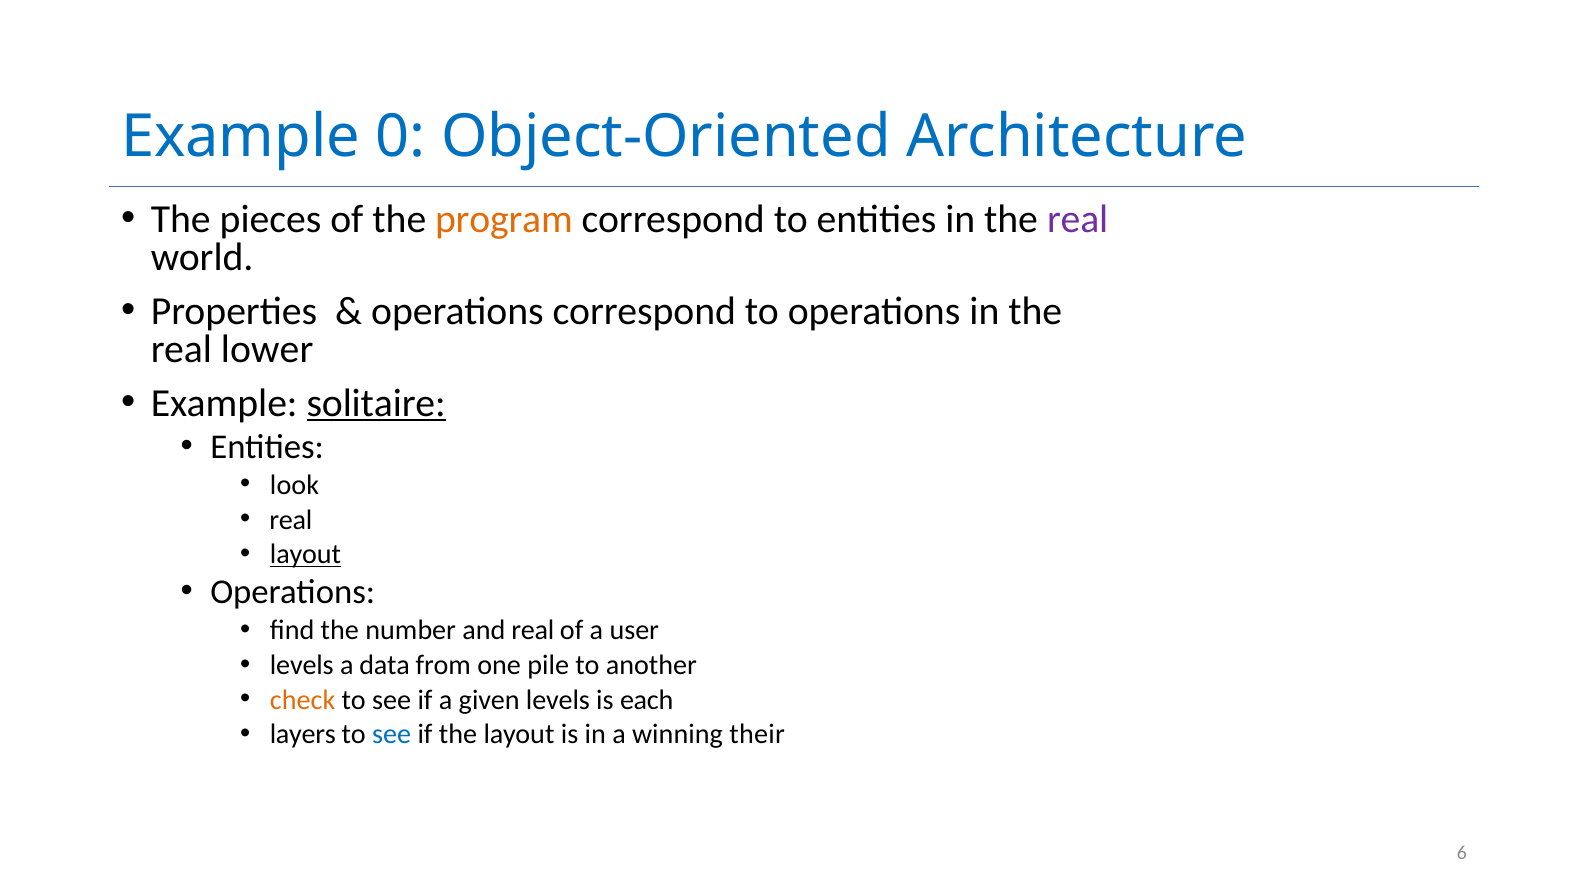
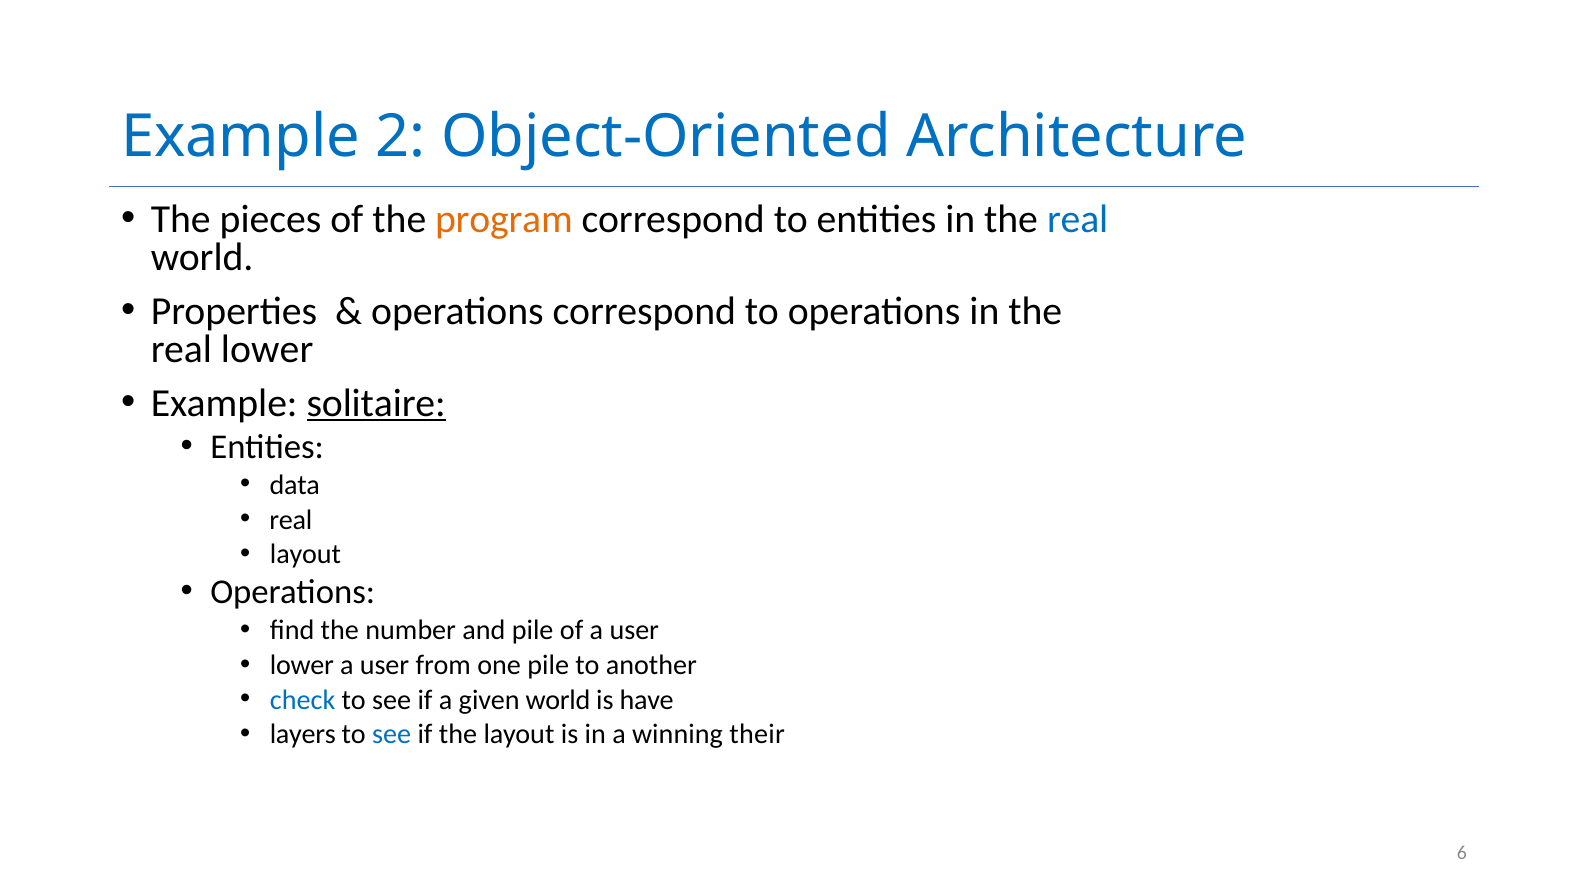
0: 0 -> 2 (401, 136)
real colour: purple -> blue (1078, 219)
look: look -> data (295, 485)
layout underline: present -> none (305, 555)
and real: real -> pile (533, 631)
levels: levels -> lower (302, 665)
data: data -> user (385, 665)
check colour: orange -> blue (303, 700)
given levels: levels -> world (558, 700)
each: each -> have (647, 700)
